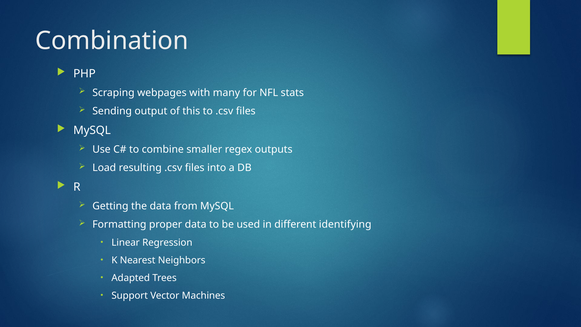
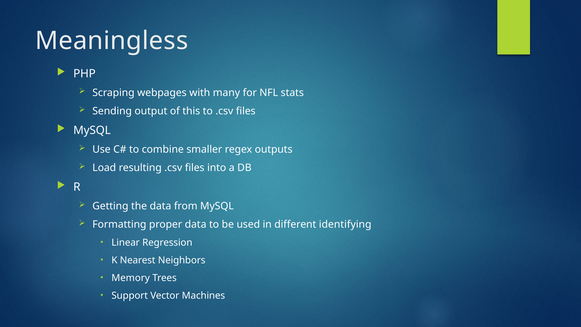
Combination: Combination -> Meaningless (112, 41)
Adapted: Adapted -> Memory (131, 278)
